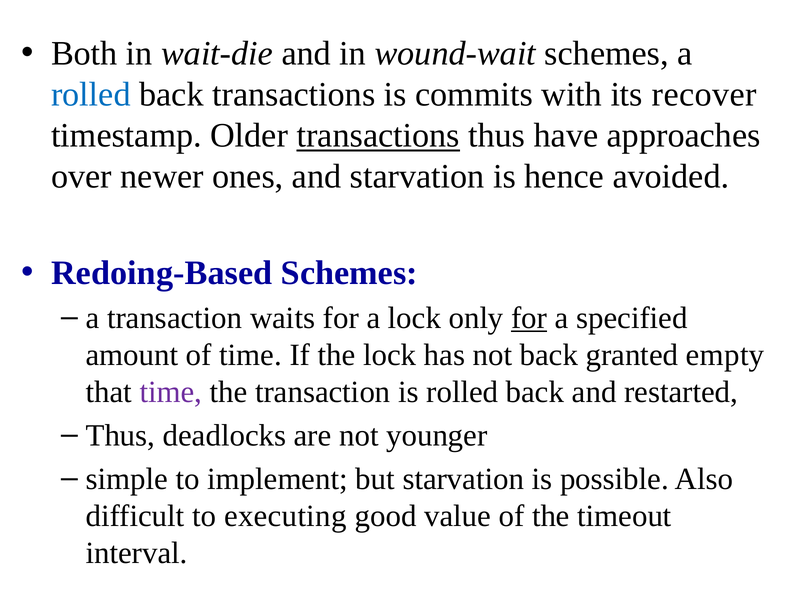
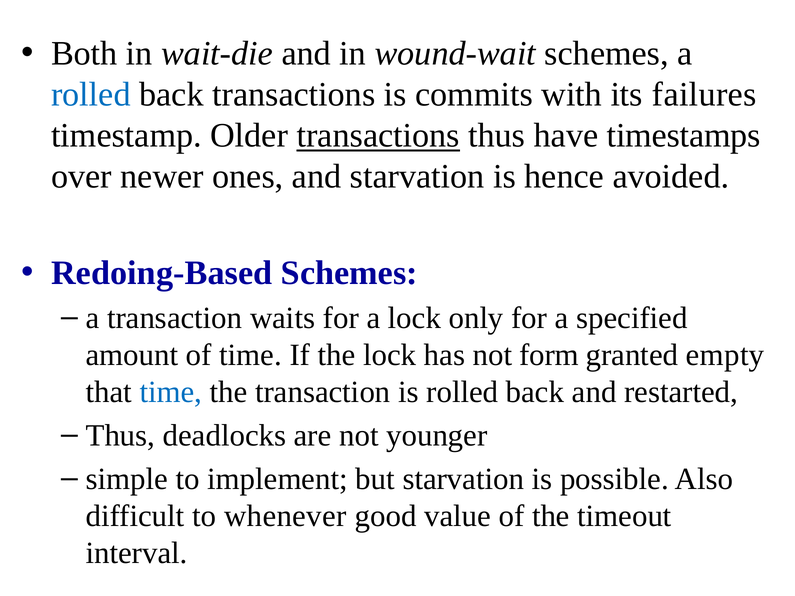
recover: recover -> failures (704, 95)
approaches: approaches -> timestamps (684, 136)
for underline: present -> none (529, 318)
not back: back -> form (549, 355)
time colour: purple -> blue (171, 392)
executing: executing -> whenever (285, 516)
